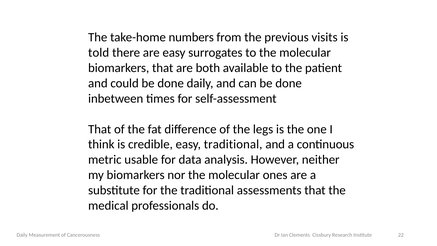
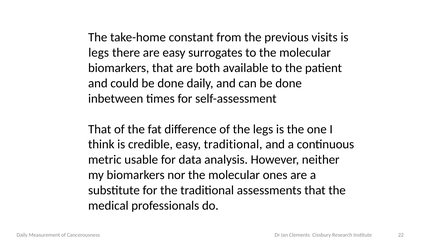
numbers: numbers -> constant (191, 37)
told: told -> legs (99, 53)
